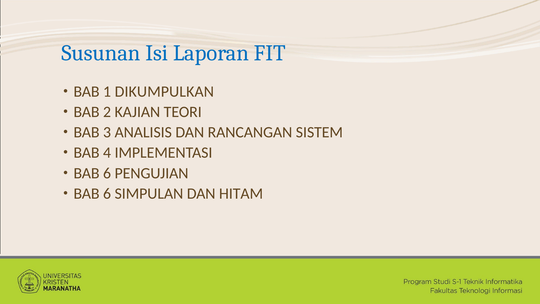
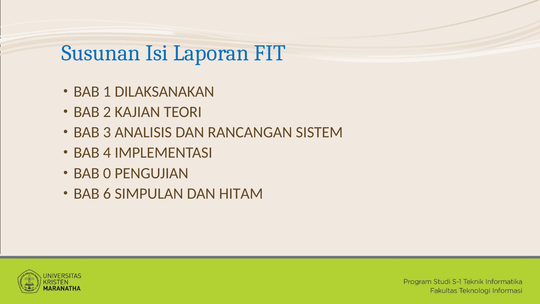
DIKUMPULKAN: DIKUMPULKAN -> DILAKSANAKAN (164, 91)
6: 6 -> 0 (107, 173)
